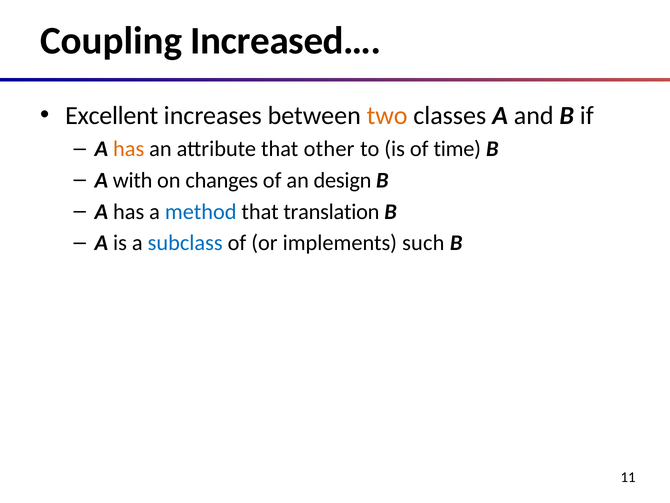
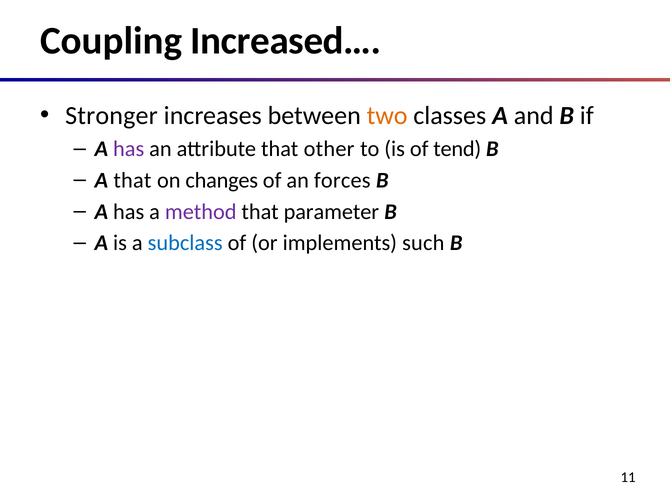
Excellent: Excellent -> Stronger (111, 116)
has colour: orange -> purple (129, 149)
time: time -> tend (457, 149)
A with: with -> that (132, 180)
design: design -> forces (342, 180)
method colour: blue -> purple (201, 211)
translation: translation -> parameter (331, 211)
